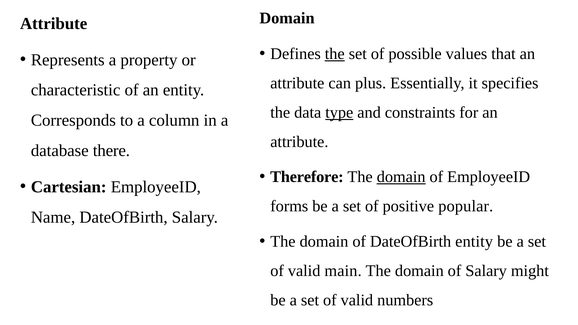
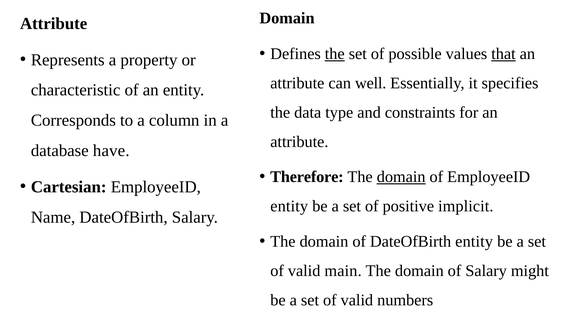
that underline: none -> present (503, 54)
plus: plus -> well (371, 83)
type underline: present -> none (339, 112)
there: there -> have (111, 151)
forms: forms -> entity (289, 206)
popular: popular -> implicit (466, 206)
